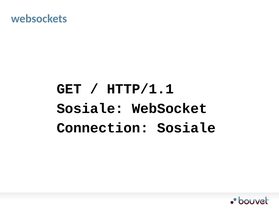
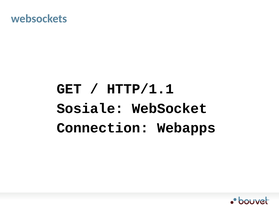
Connection Sosiale: Sosiale -> Webapps (186, 128)
